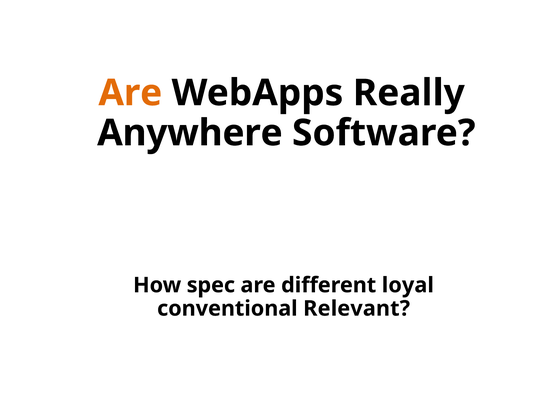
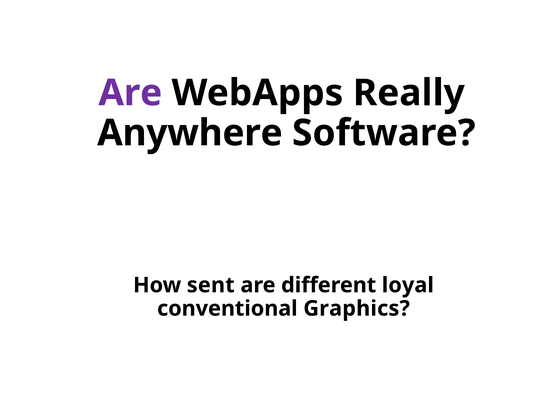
Are colour: orange -> purple (130, 93)
spec: spec -> sent (211, 285)
Relevant: Relevant -> Graphics (357, 309)
